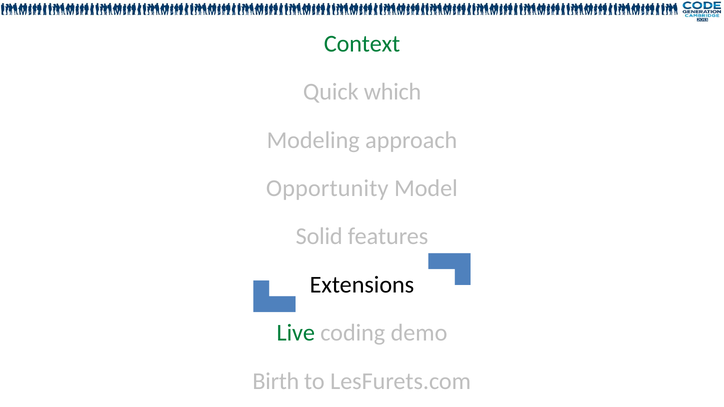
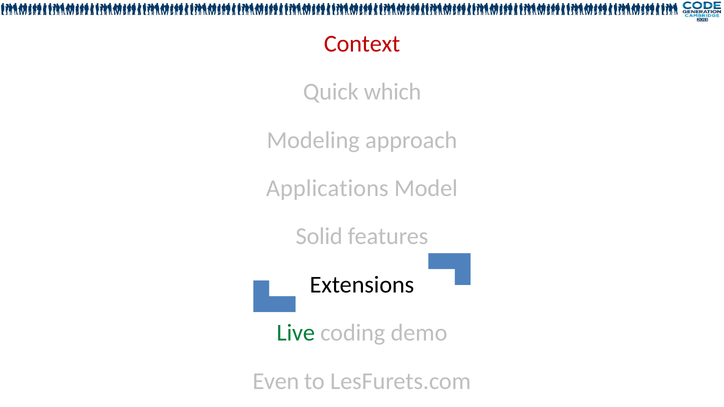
Context colour: green -> red (362, 44)
Opportunity: Opportunity -> Applications (327, 188)
Birth: Birth -> Even (276, 381)
